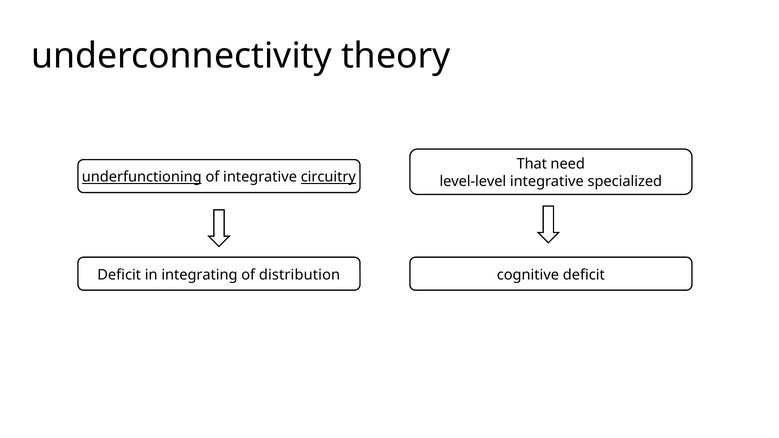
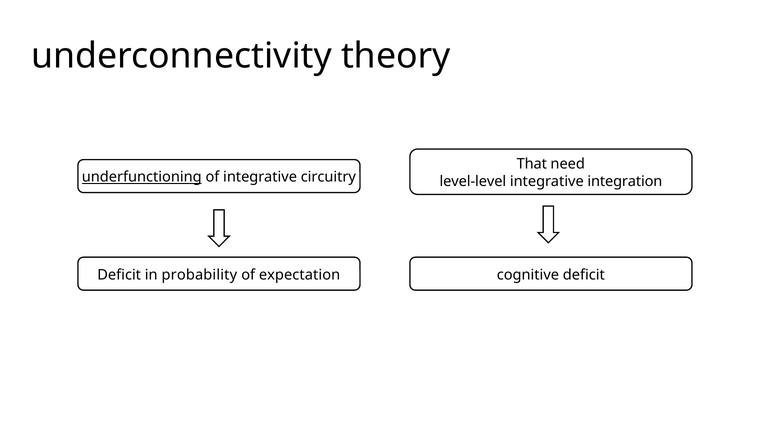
circuitry underline: present -> none (328, 177)
specialized: specialized -> integration (625, 182)
integrating: integrating -> probability (199, 275)
distribution: distribution -> expectation (300, 275)
